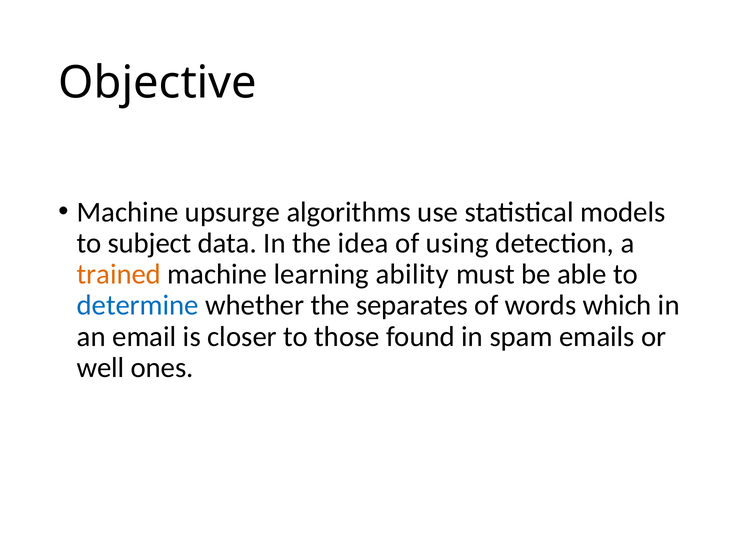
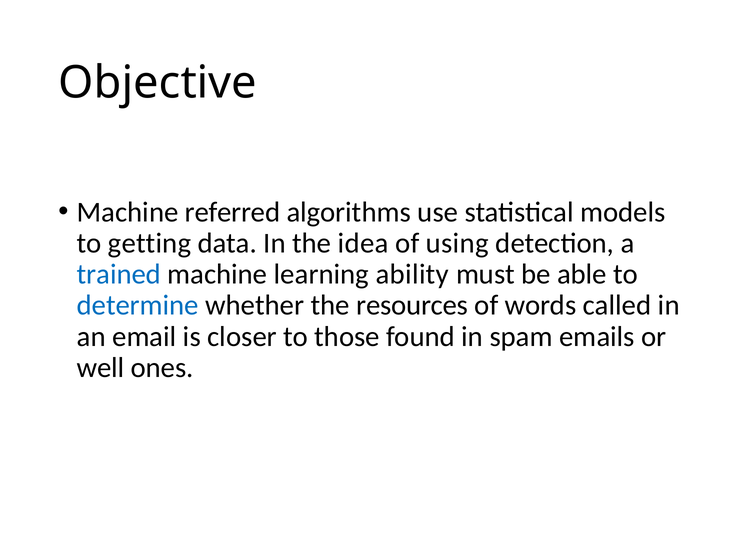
upsurge: upsurge -> referred (233, 212)
subject: subject -> getting (150, 243)
trained colour: orange -> blue (119, 274)
separates: separates -> resources (412, 305)
which: which -> called (617, 305)
